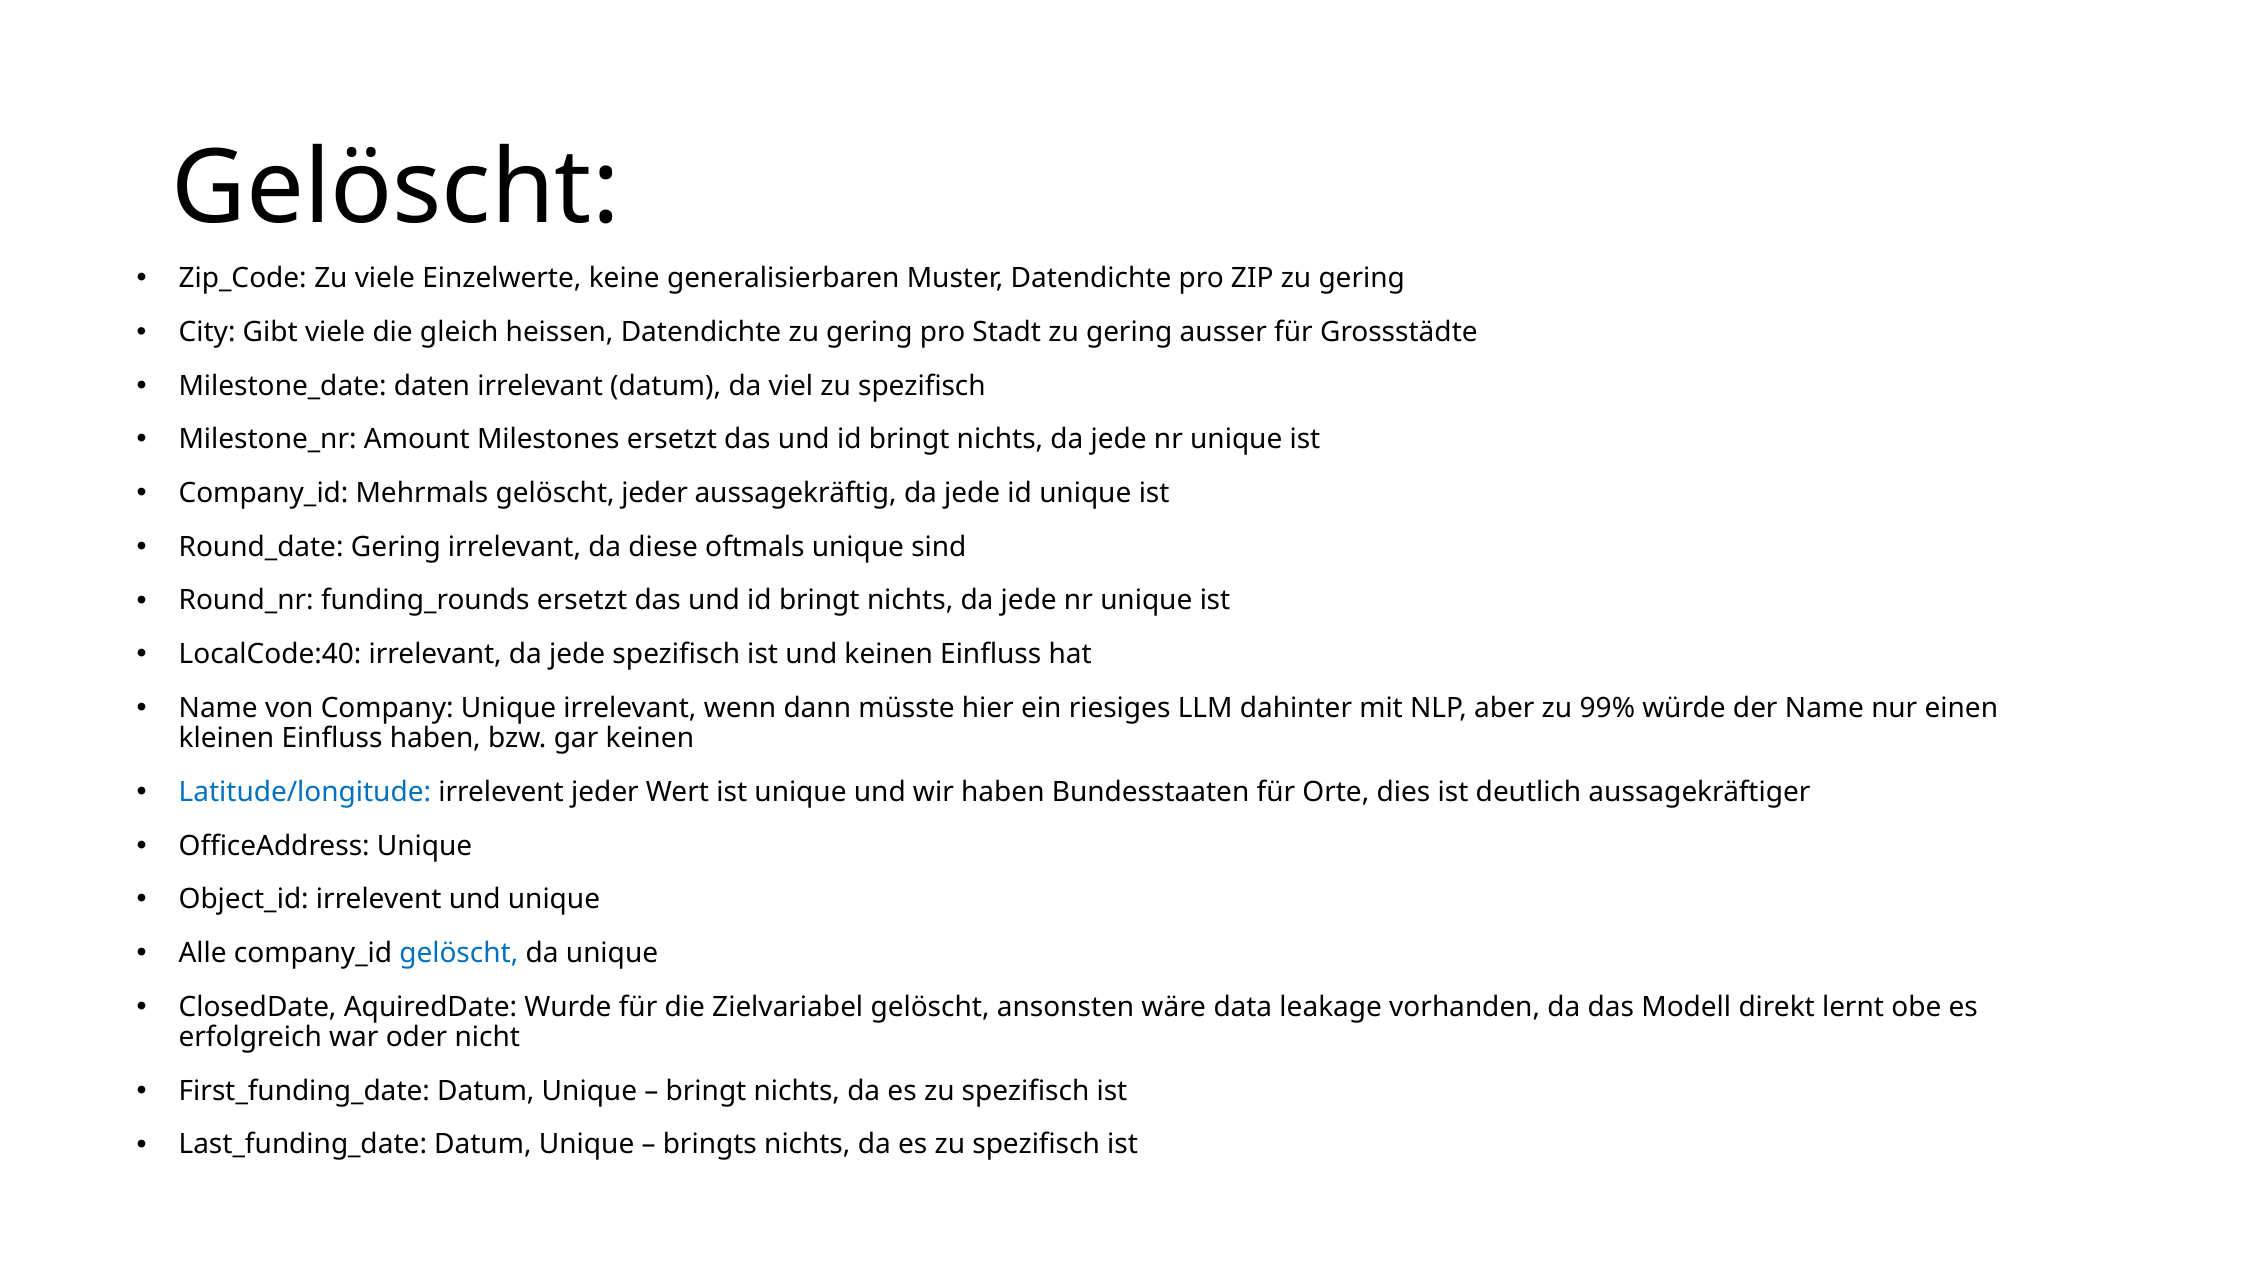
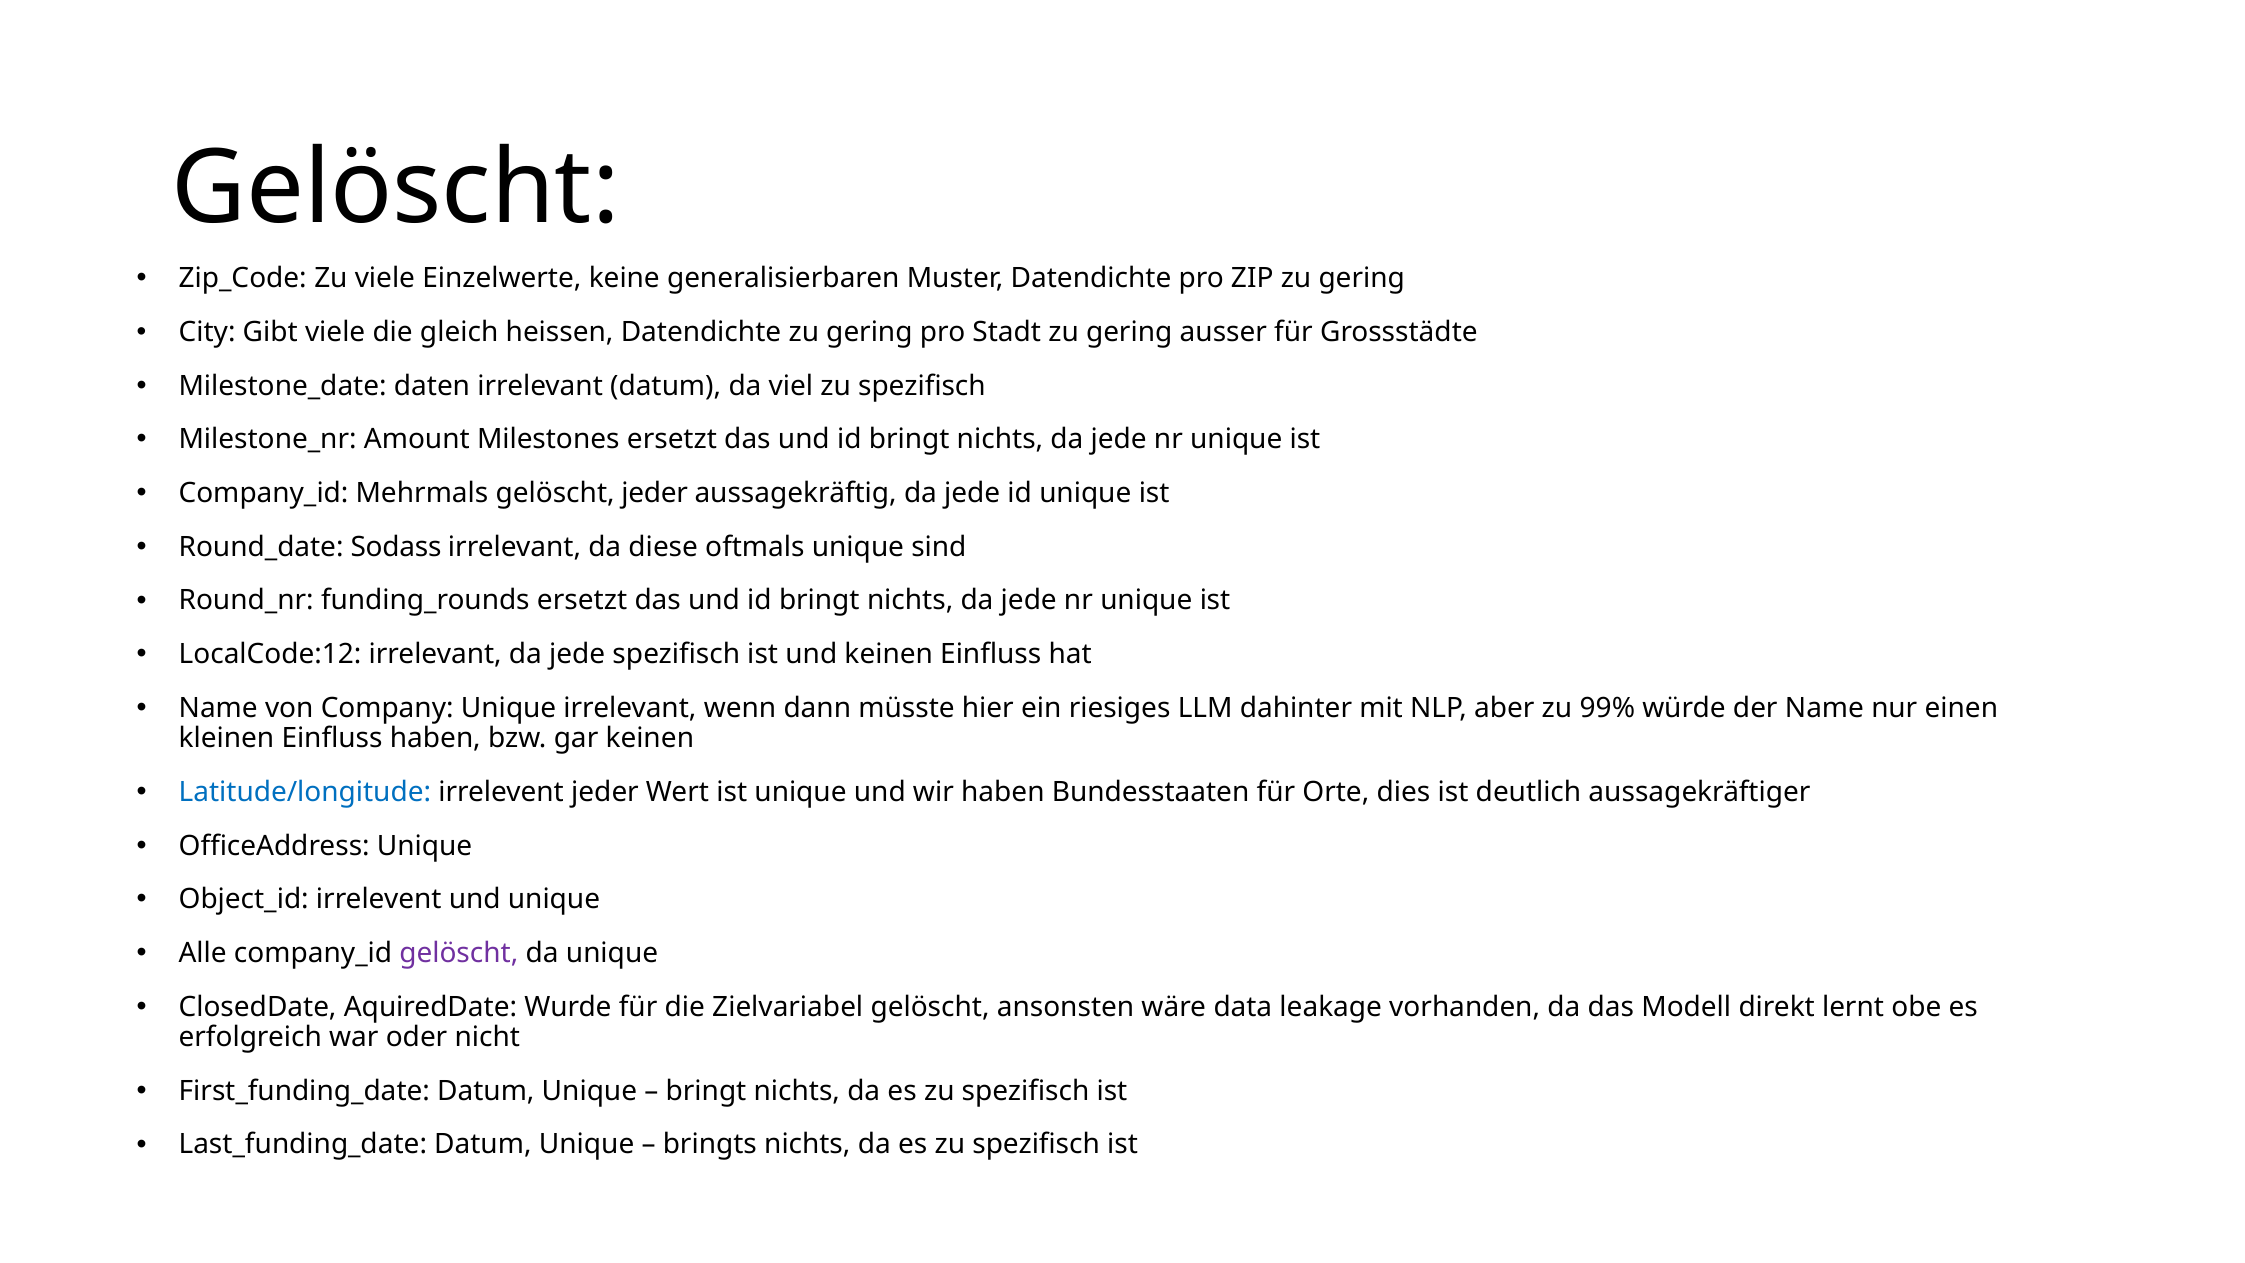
Round_date Gering: Gering -> Sodass (396, 547)
LocalCode:40: LocalCode:40 -> LocalCode:12 (270, 654)
gelöscht colour: blue -> purple (459, 953)
